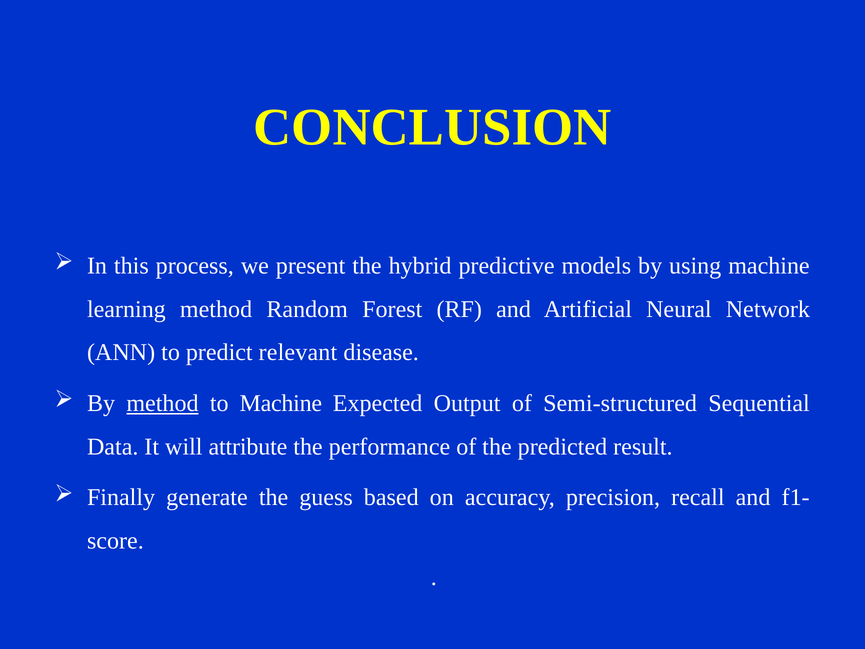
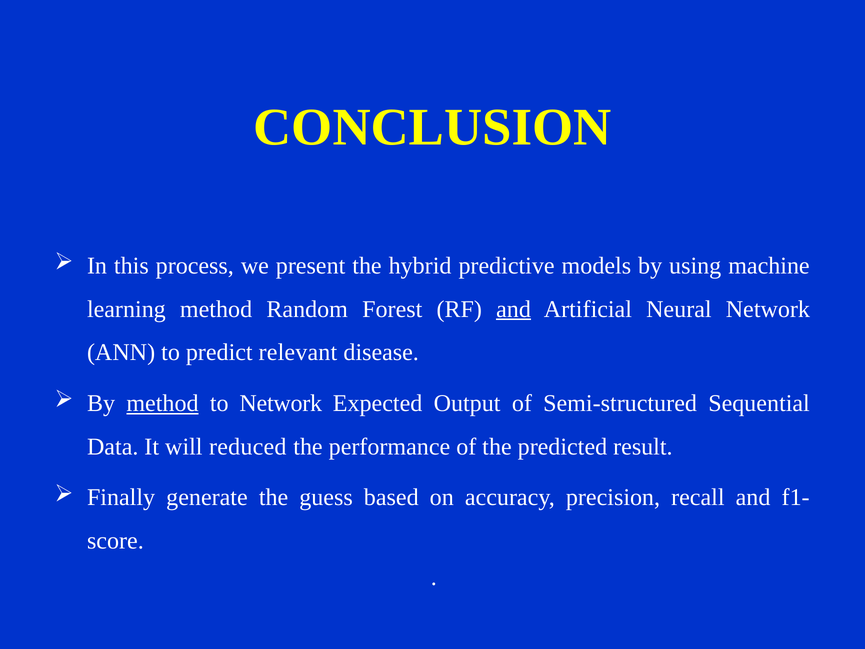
and underline: none -> present (514, 309)
to Machine: Machine -> Network (281, 403)
attribute: attribute -> reduced (248, 446)
